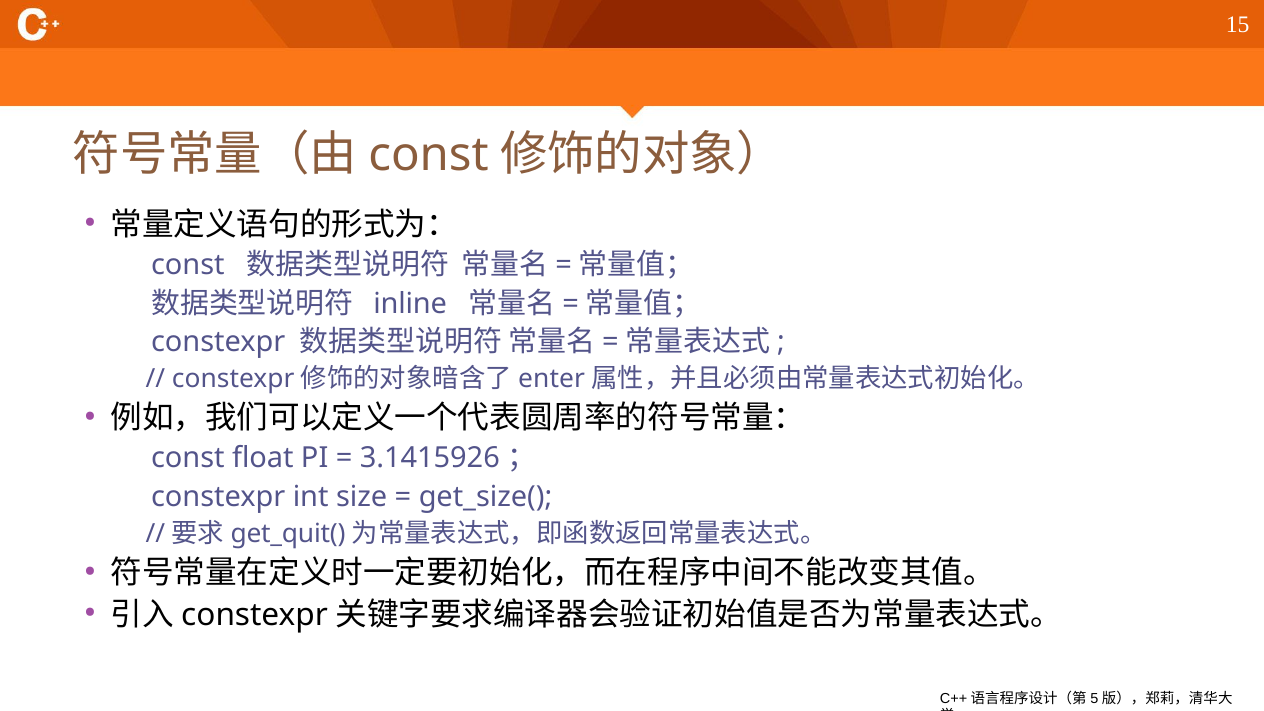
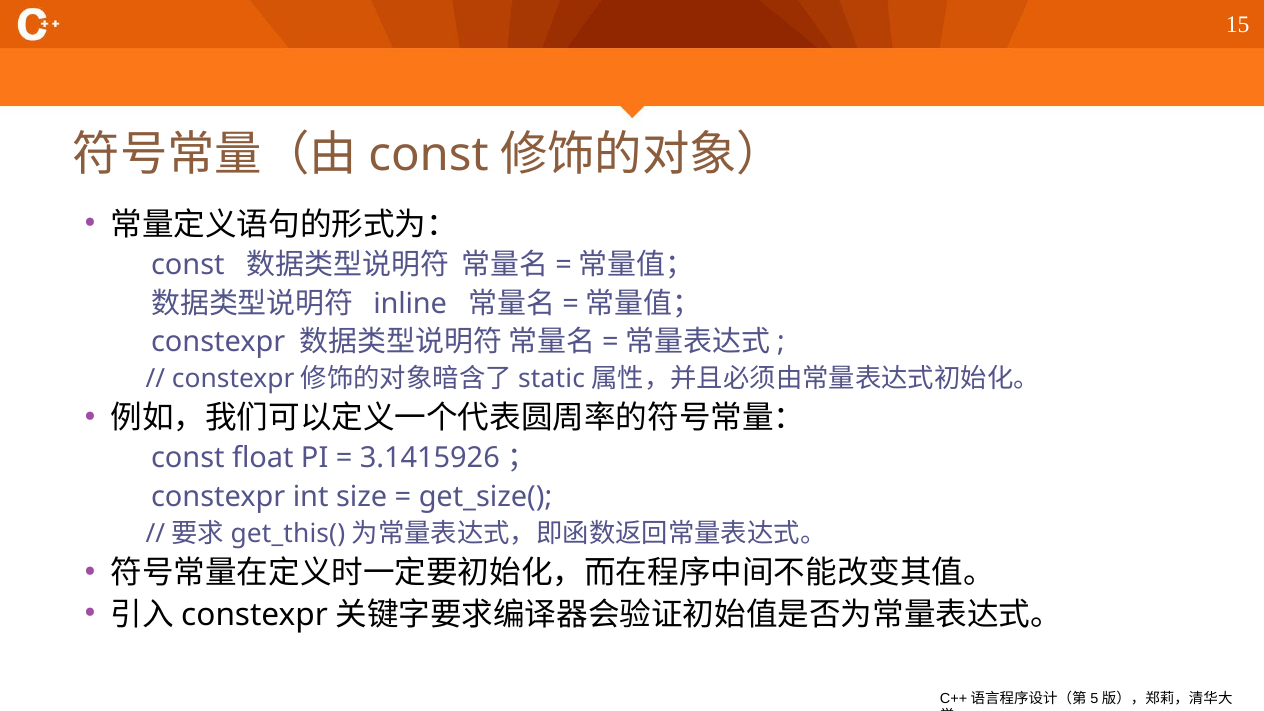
enter: enter -> static (552, 379)
get_quit(: get_quit( -> get_this( (288, 534)
